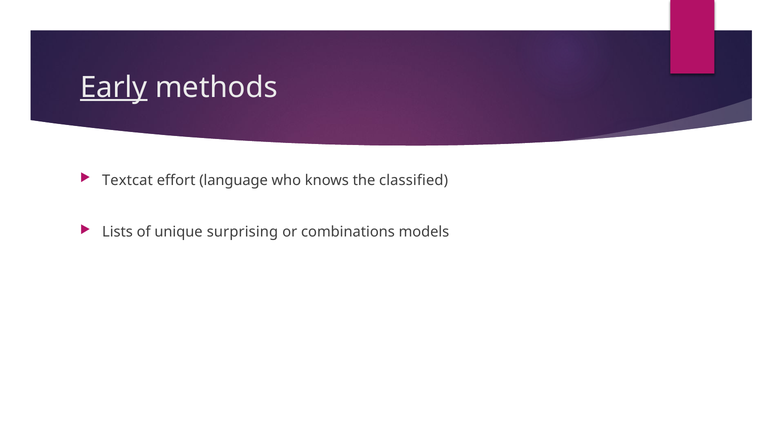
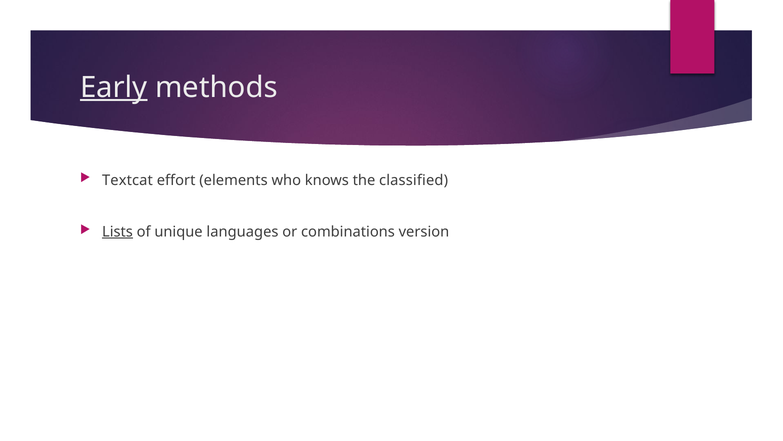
language: language -> elements (233, 180)
Lists underline: none -> present (117, 232)
surprising: surprising -> languages (242, 232)
models: models -> version (424, 232)
